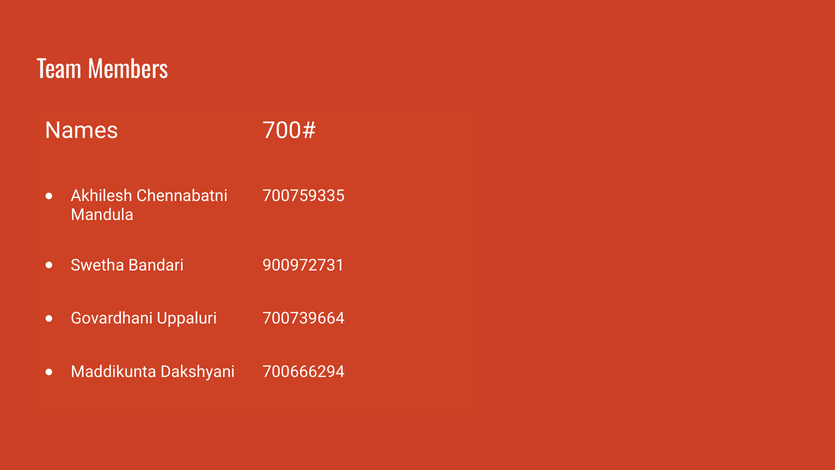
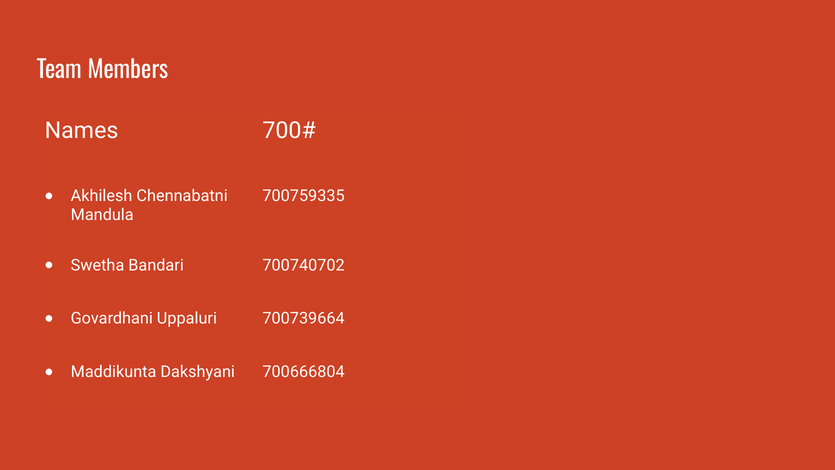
900972731: 900972731 -> 700740702 (304, 265)
700666294: 700666294 -> 700666804 (304, 372)
